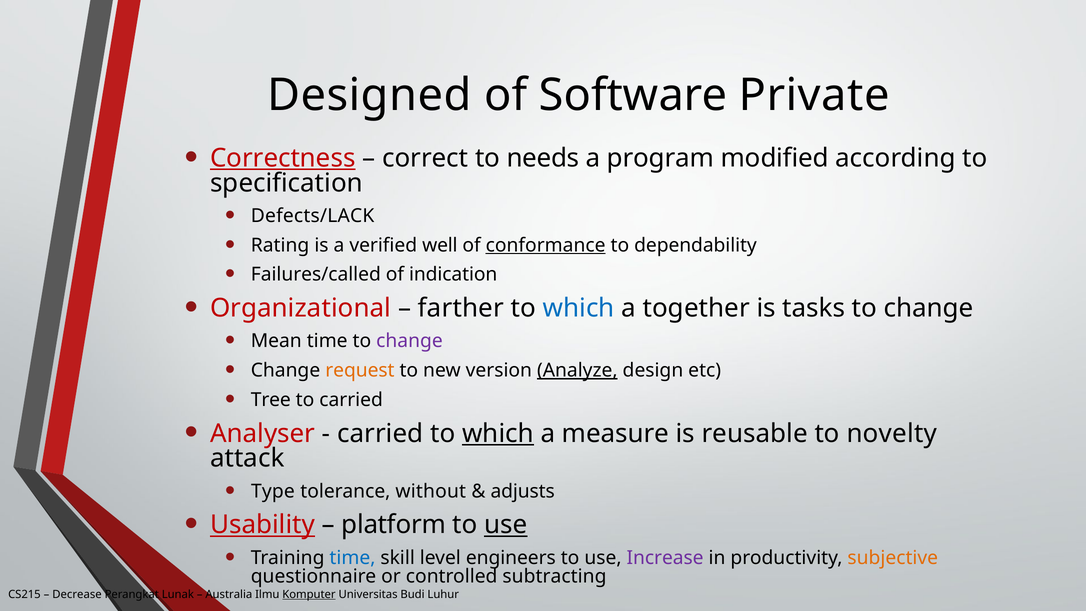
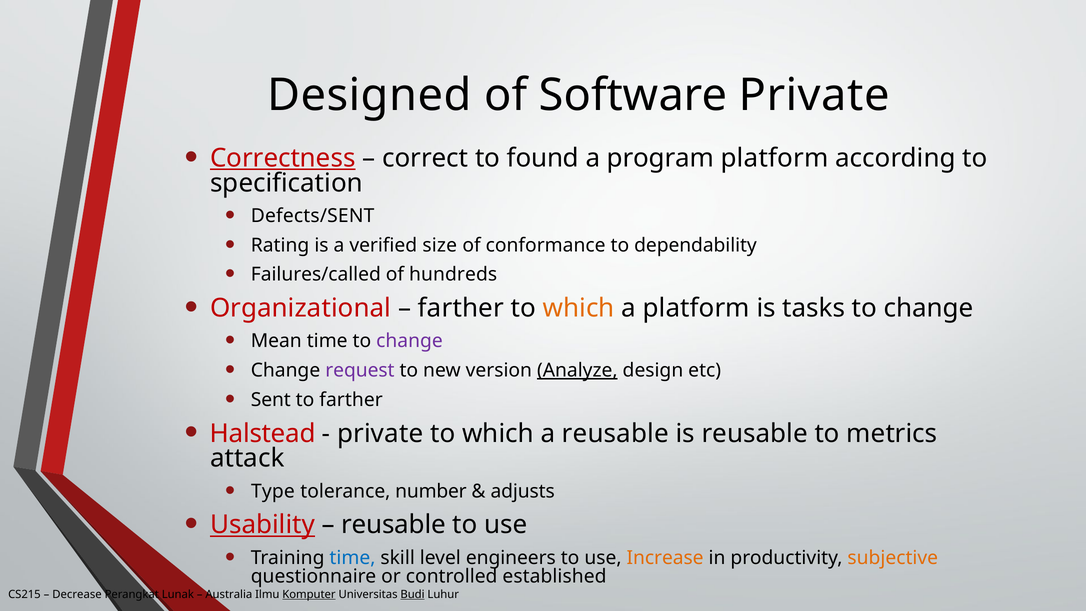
needs: needs -> found (543, 158)
program modified: modified -> platform (775, 158)
Defects/LACK: Defects/LACK -> Defects/SENT (313, 216)
well: well -> size (440, 245)
conformance underline: present -> none (546, 245)
indication: indication -> hundreds (453, 274)
which colour: blue -> orange (579, 308)
a together: together -> platform (696, 308)
request colour: orange -> purple (360, 370)
Tree: Tree -> Sent (271, 400)
to carried: carried -> farther (351, 400)
Analyser: Analyser -> Halstead (263, 433)
carried: carried -> private (380, 433)
which underline: present -> none (498, 433)
a measure: measure -> reusable (615, 433)
novelty: novelty -> metrics (892, 433)
without: without -> number (431, 491)
platform: platform -> reusable (394, 525)
use underline: present -> none (506, 525)
Increase colour: purple -> orange (665, 558)
subtracting: subtracting -> established (554, 576)
Budi underline: none -> present (413, 594)
